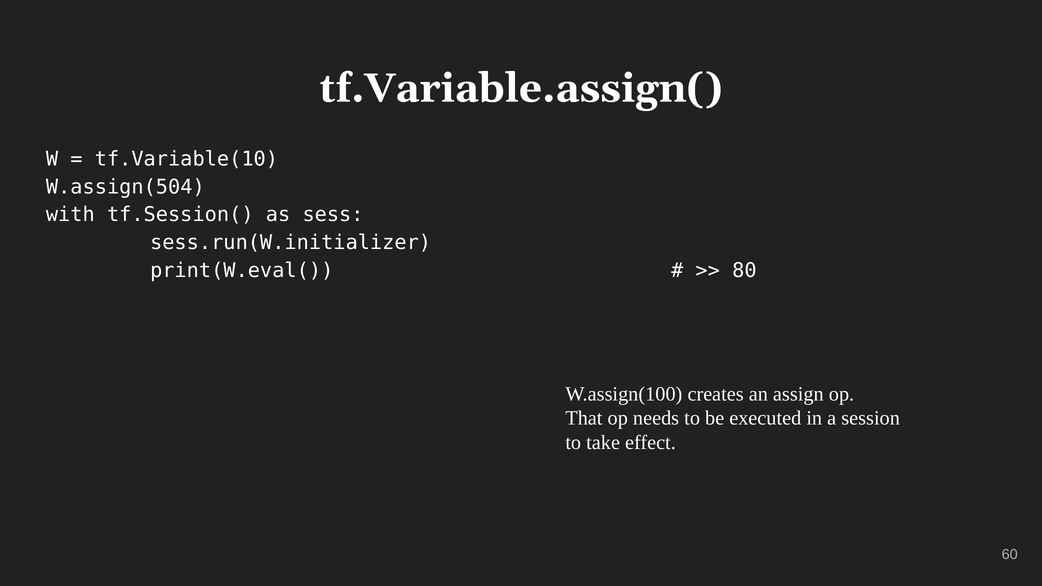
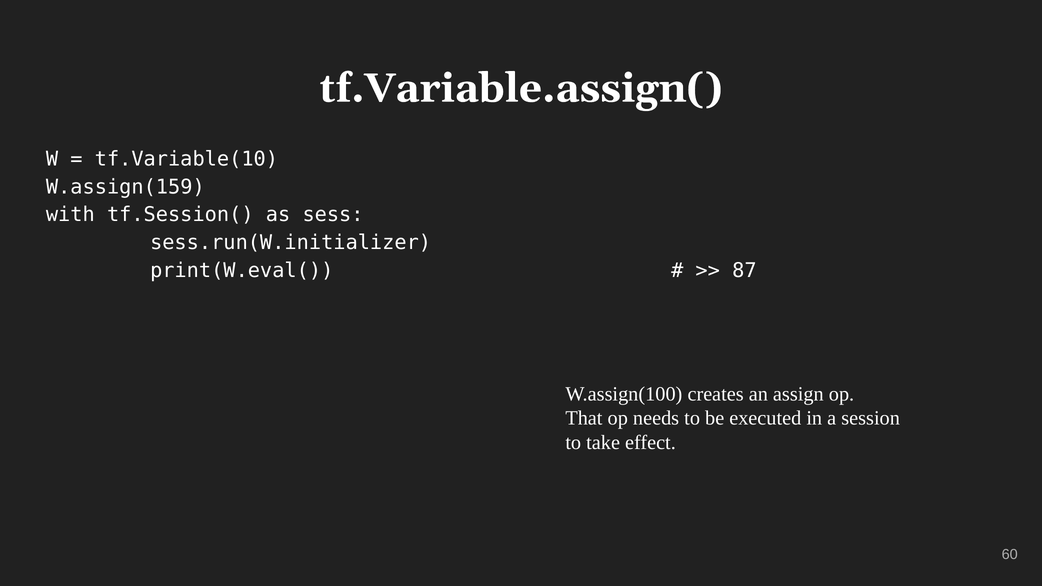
W.assign(504: W.assign(504 -> W.assign(159 (125, 187)
80: 80 -> 87 (744, 271)
